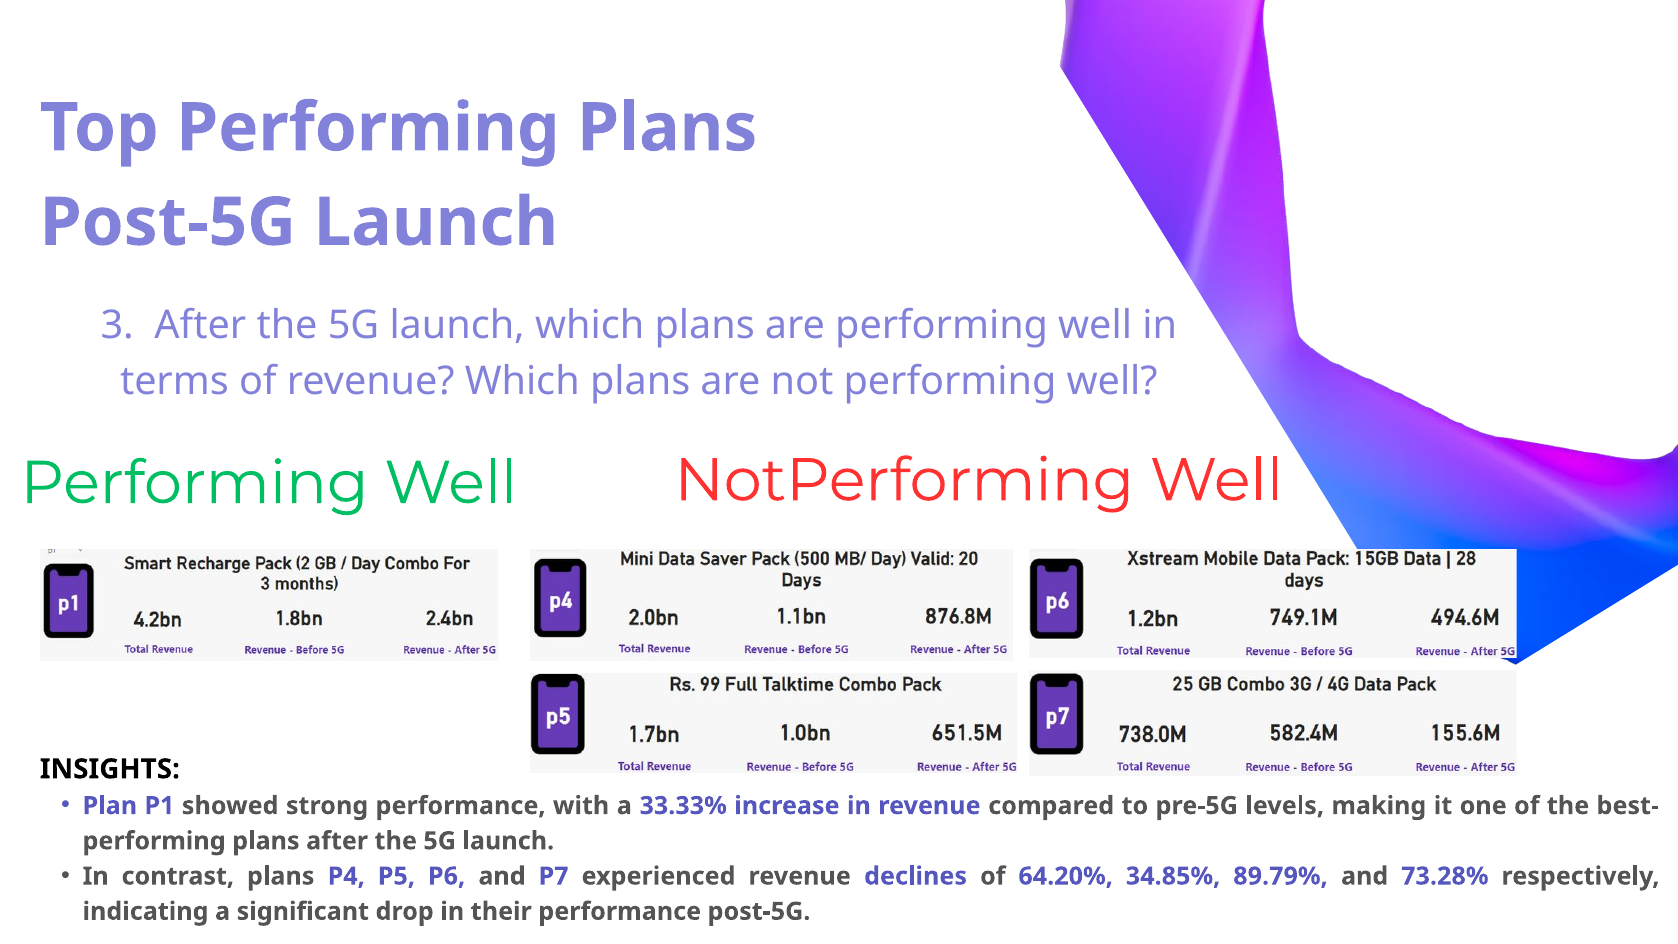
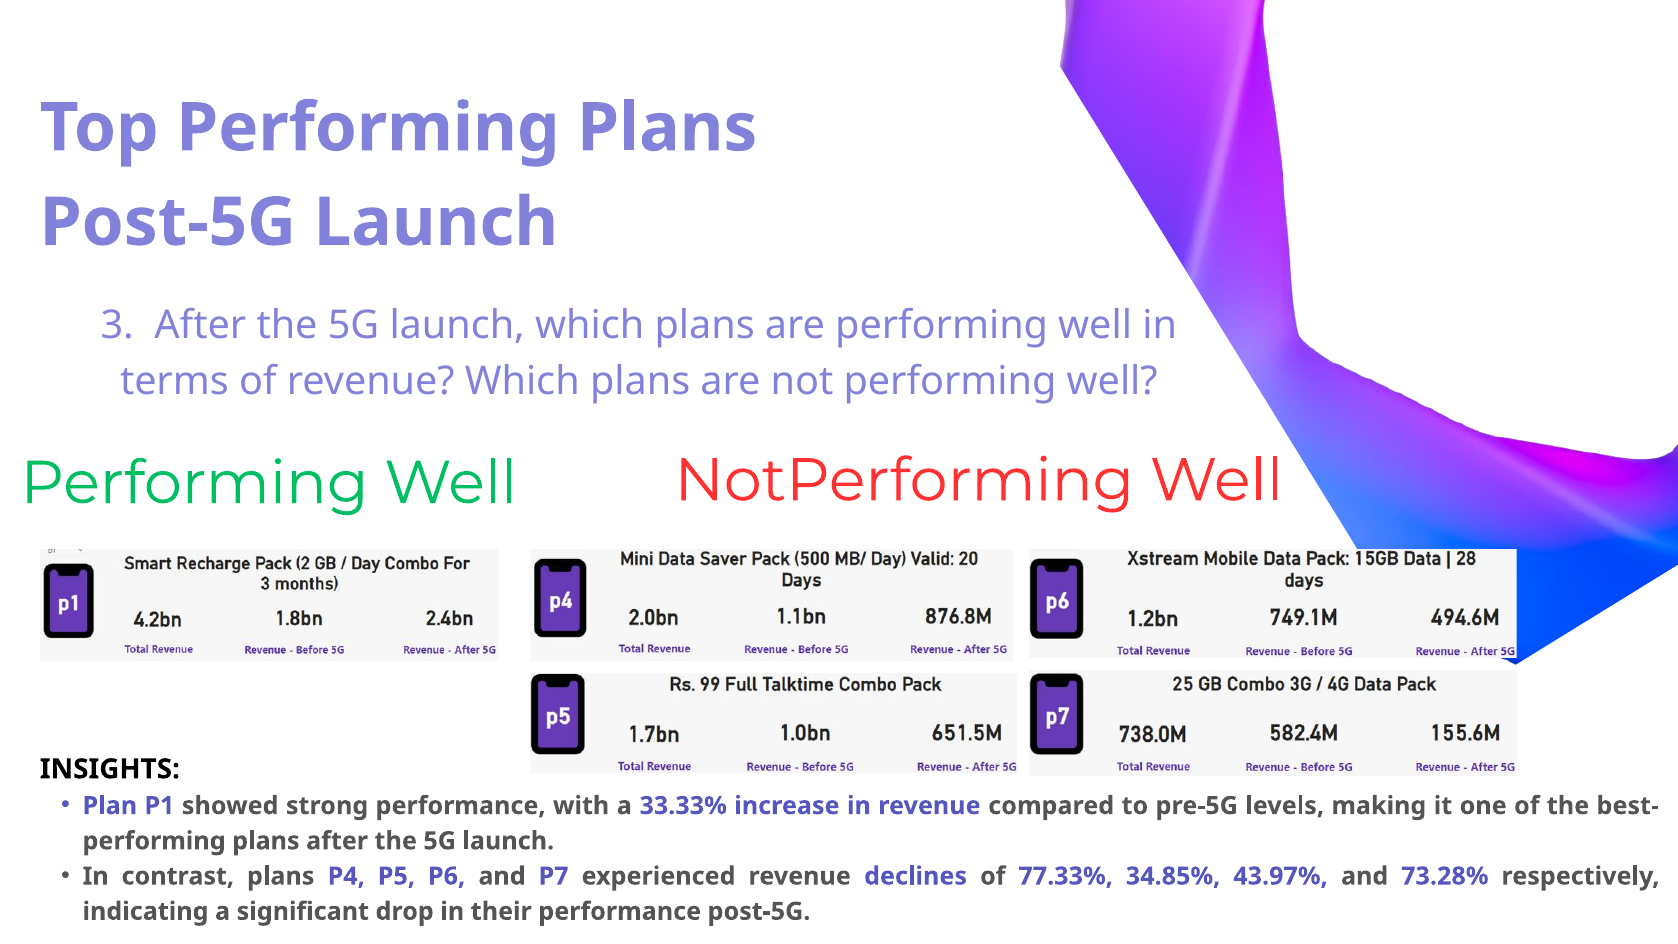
64.20%: 64.20% -> 77.33% (1066, 876)
89.79%: 89.79% -> 43.97% (1280, 876)
